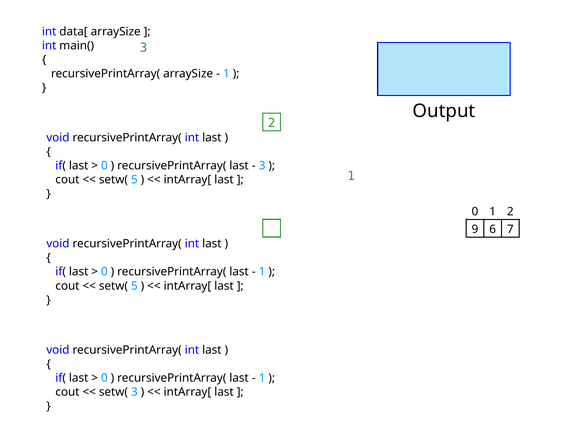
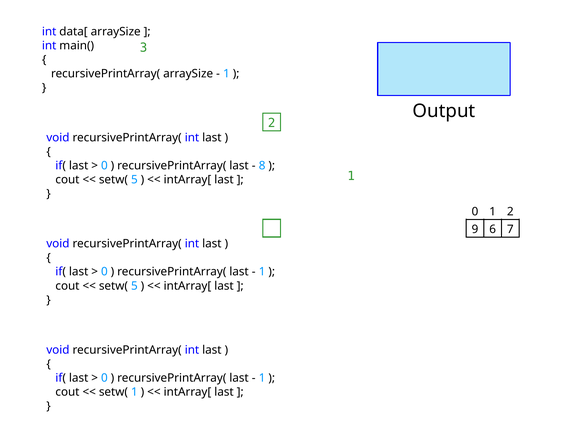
3: 3 -> 8 (262, 166)
setw( 3: 3 -> 1 (134, 392)
